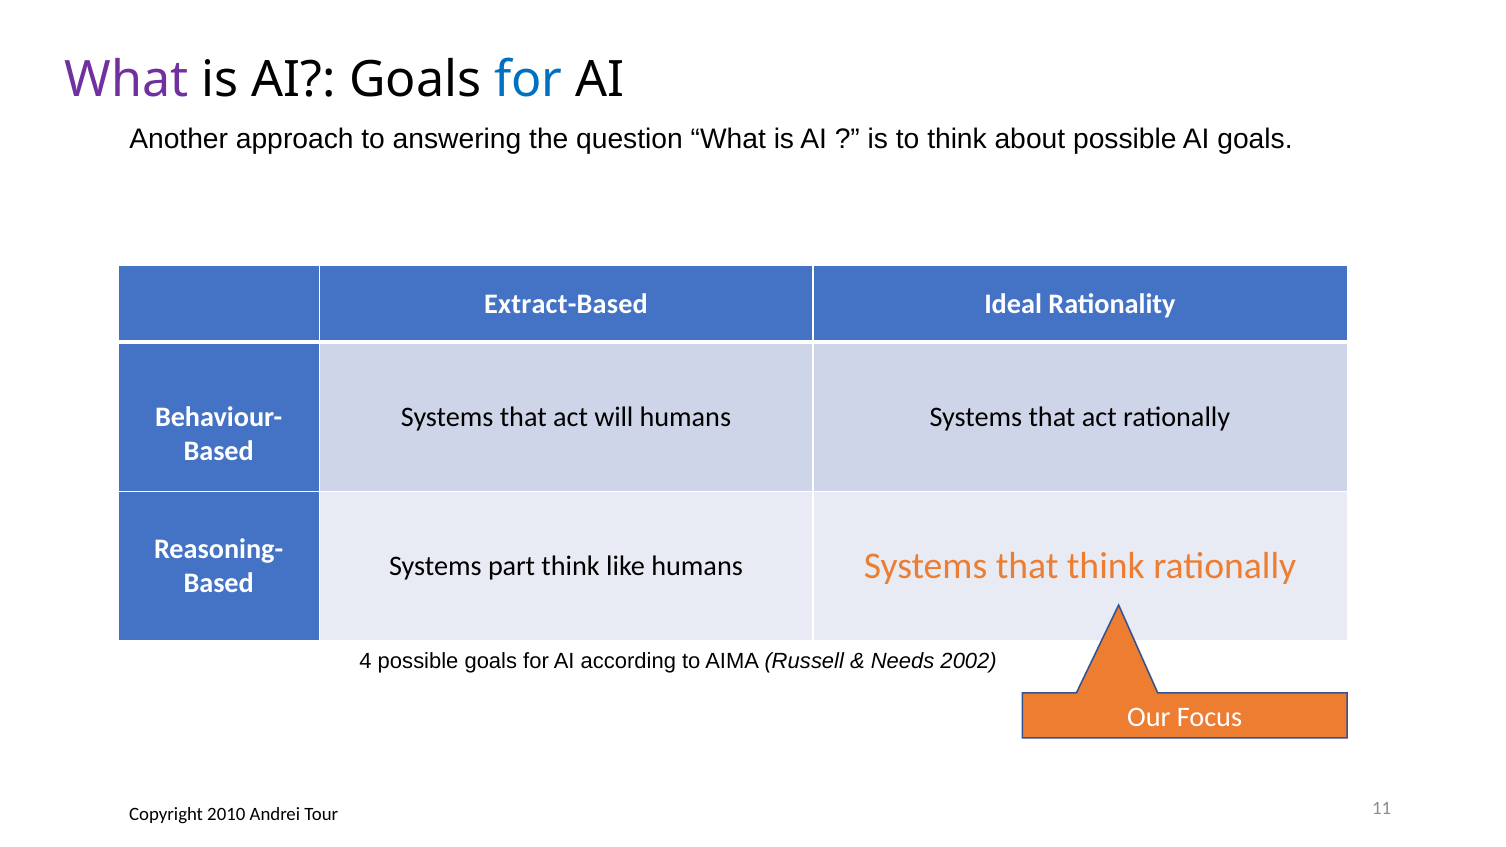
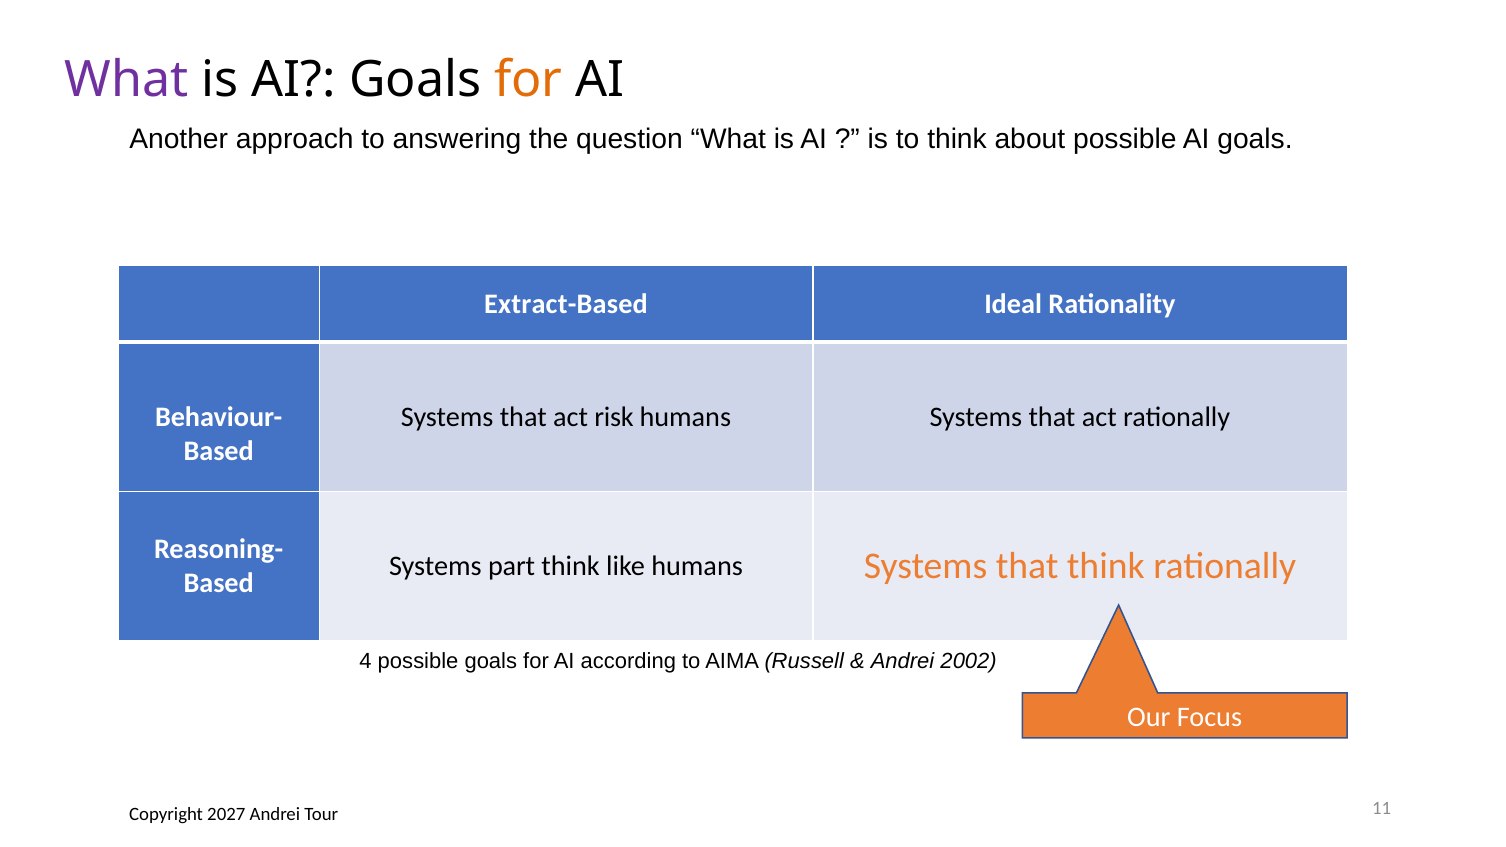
for colour: blue -> orange (528, 80)
will: will -> risk (614, 417)
Needs: Needs -> Andrei (903, 661)
2010: 2010 -> 2027 (226, 814)
